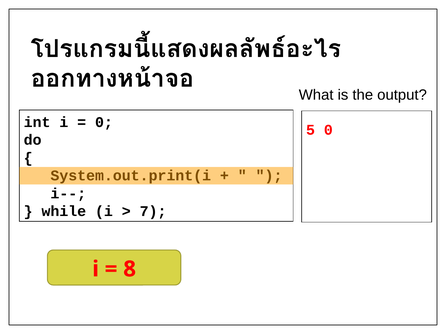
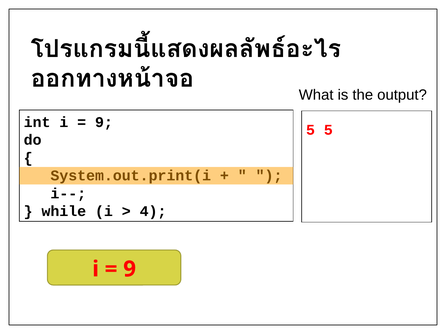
0: 0 -> 9 (104, 122)
5 0: 0 -> 5 (328, 130)
7: 7 -> 4 (153, 212)
8: 8 -> 9 (130, 269)
